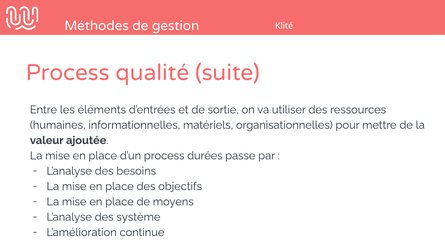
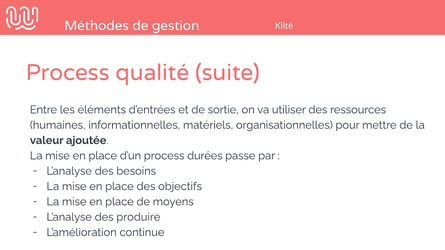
système: système -> produire (138, 217)
